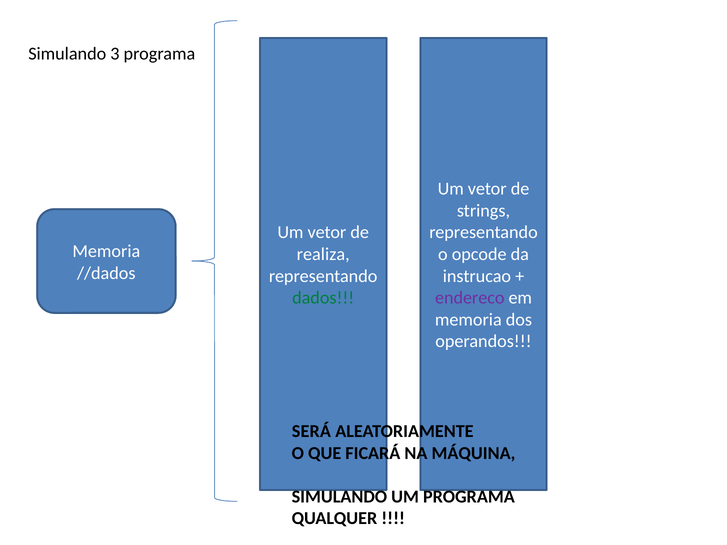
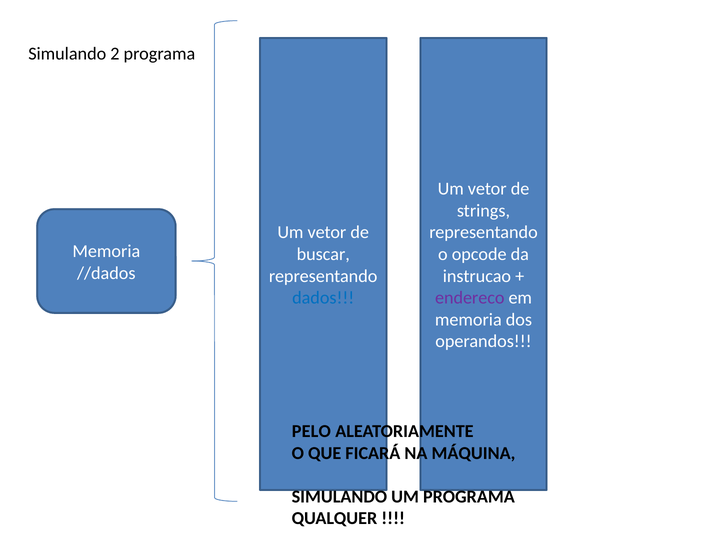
3: 3 -> 2 (115, 54)
realiza: realiza -> buscar (323, 254)
dados colour: green -> blue (323, 298)
SERÁ: SERÁ -> PELO (311, 431)
